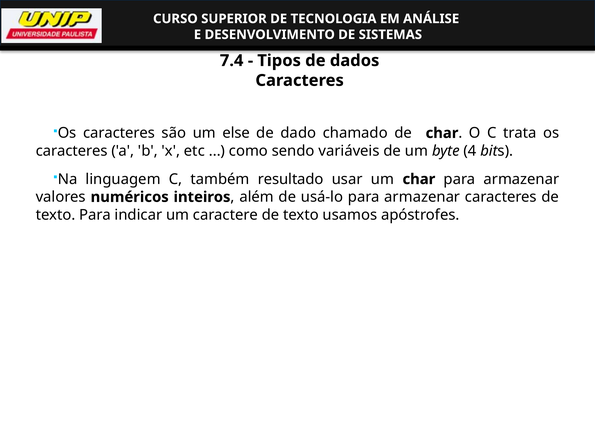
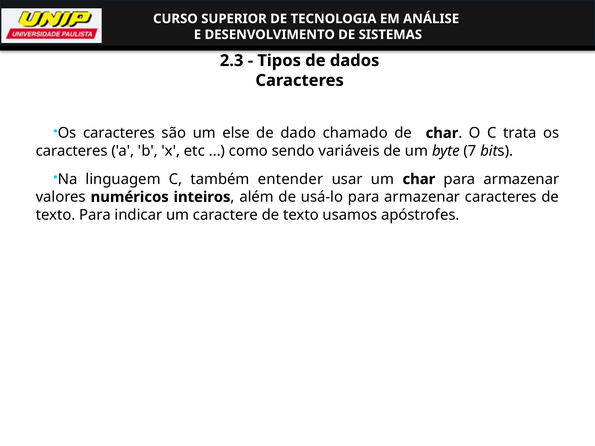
7.4: 7.4 -> 2.3 (232, 61)
4: 4 -> 7 (470, 151)
resultado: resultado -> entender (291, 179)
